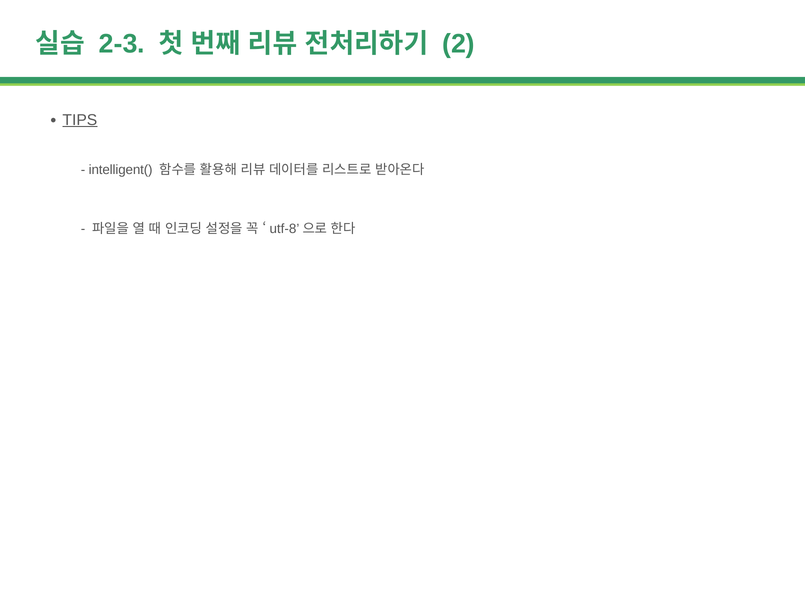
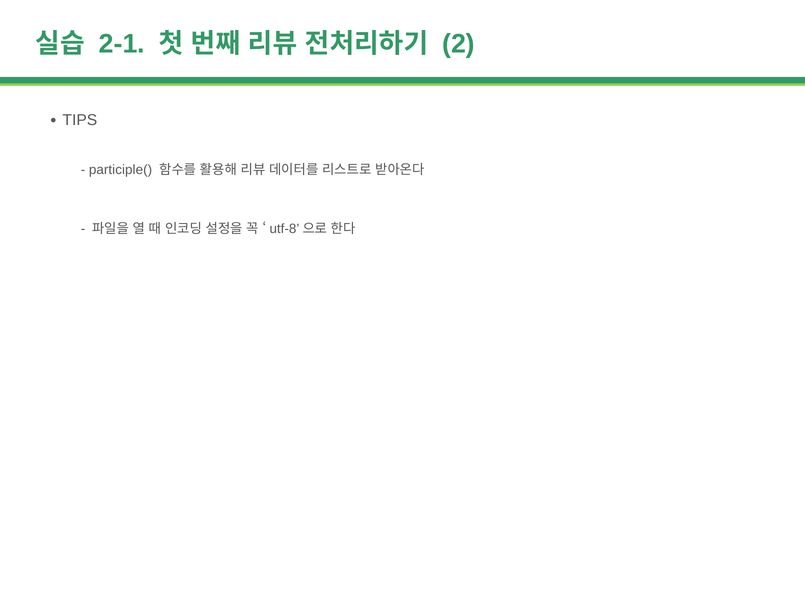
2-3: 2-3 -> 2-1 (122, 44)
TIPS underline: present -> none (80, 120)
intelligent(: intelligent( -> participle( (121, 170)
